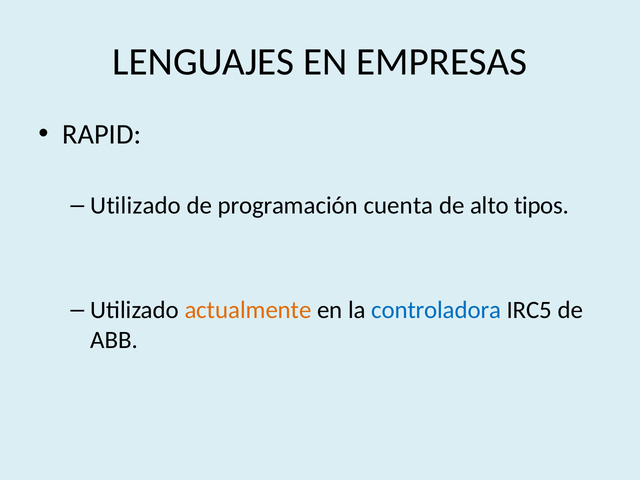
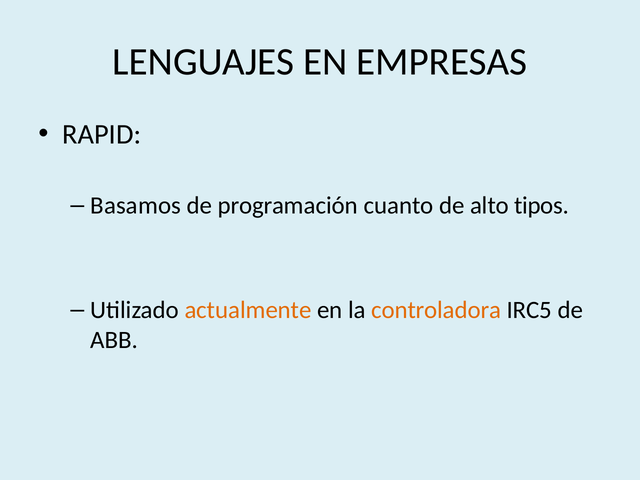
Utilizado: Utilizado -> Basamos (136, 206)
cuenta: cuenta -> cuanto (399, 206)
controladora colour: blue -> orange (436, 310)
